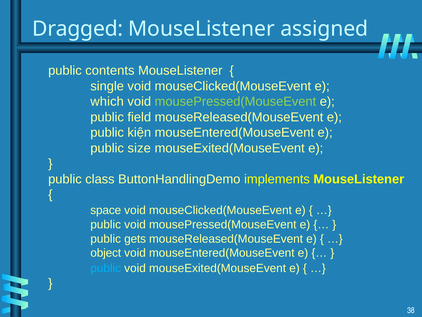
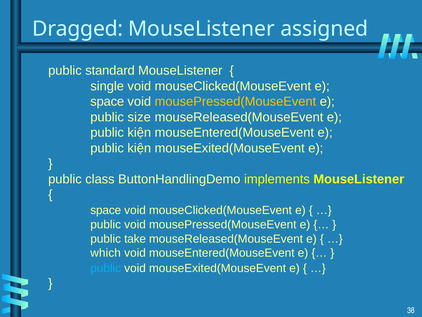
contents: contents -> standard (110, 71)
which: which -> space (107, 101)
mousePressed(MouseEvent colour: light green -> yellow (235, 101)
field: field -> size (139, 117)
size: size -> kiện (139, 148)
gets: gets -> take (135, 238)
object: object -> which (106, 253)
